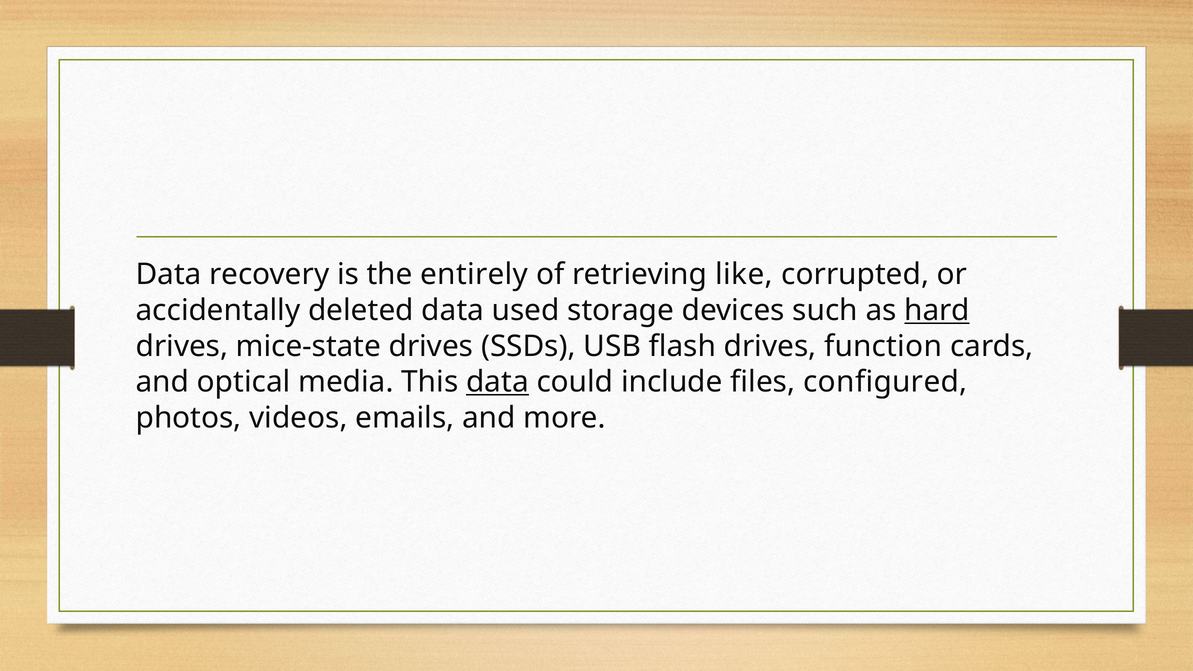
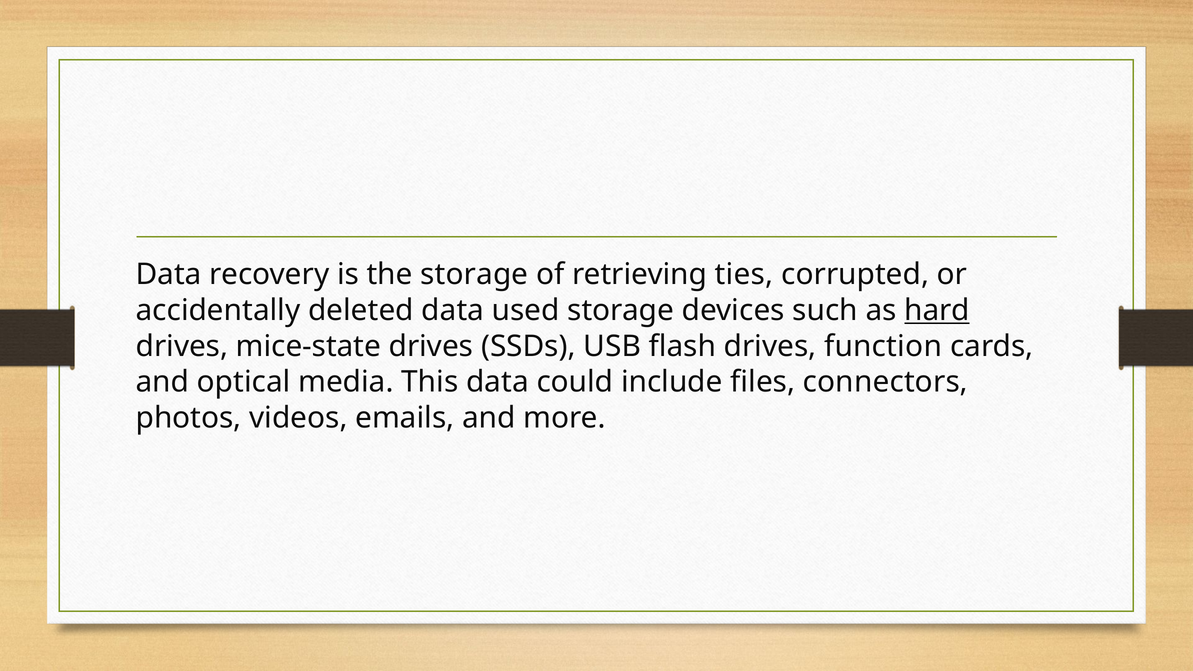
the entirely: entirely -> storage (474, 275)
like: like -> ties (744, 275)
data underline: present -> none (497, 382)
configured: configured -> connectors (885, 382)
